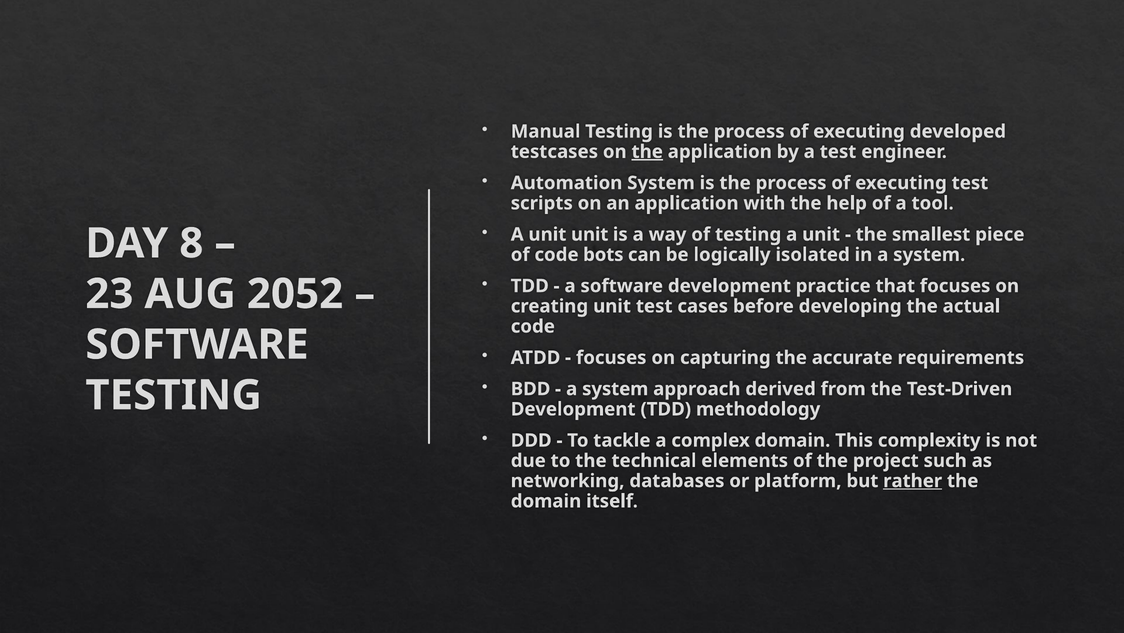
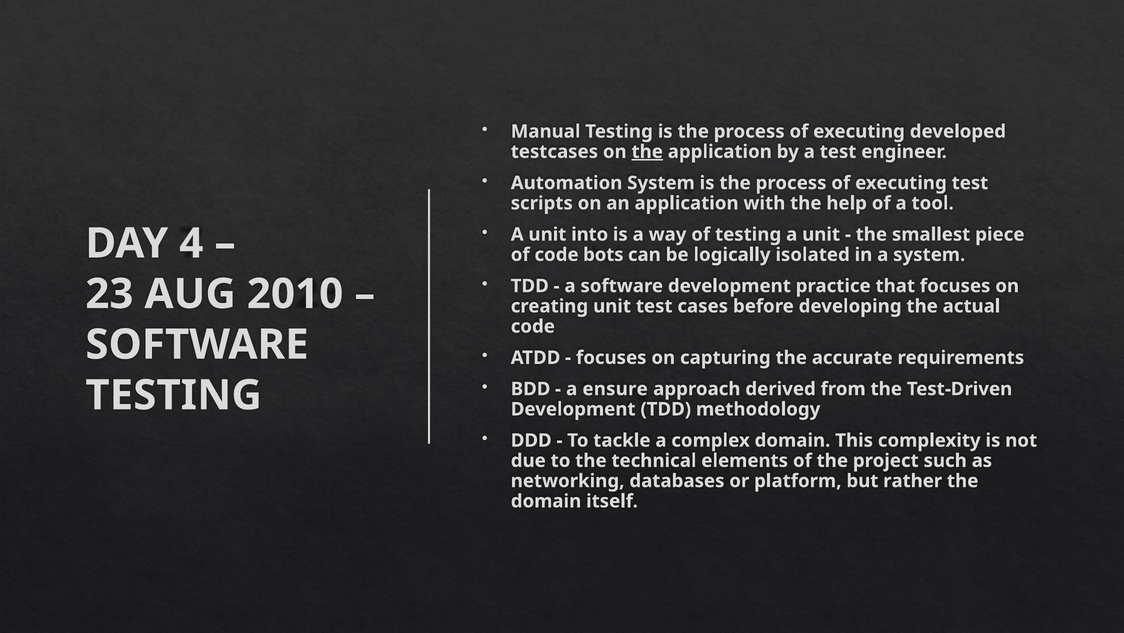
unit unit: unit -> into (590, 234)
8: 8 -> 4 (191, 243)
2052: 2052 -> 2010 (295, 294)
system: system -> ensure (615, 389)
rather underline: present -> none (913, 480)
